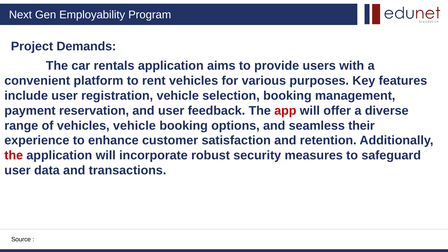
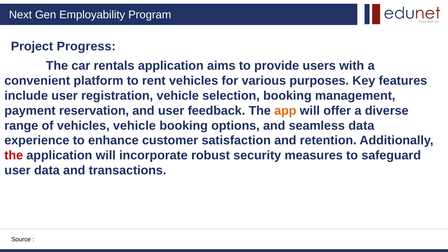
Demands: Demands -> Progress (86, 46)
app colour: red -> orange (285, 111)
seamless their: their -> data (361, 126)
